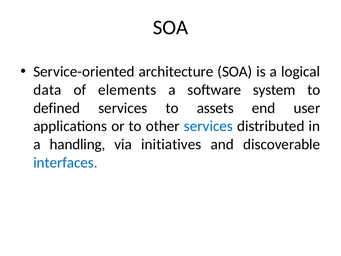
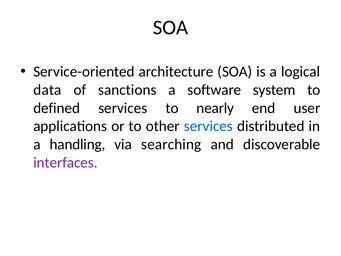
elements: elements -> sanctions (127, 90)
assets: assets -> nearly (215, 108)
initiatives: initiatives -> searching (171, 144)
interfaces colour: blue -> purple (65, 162)
